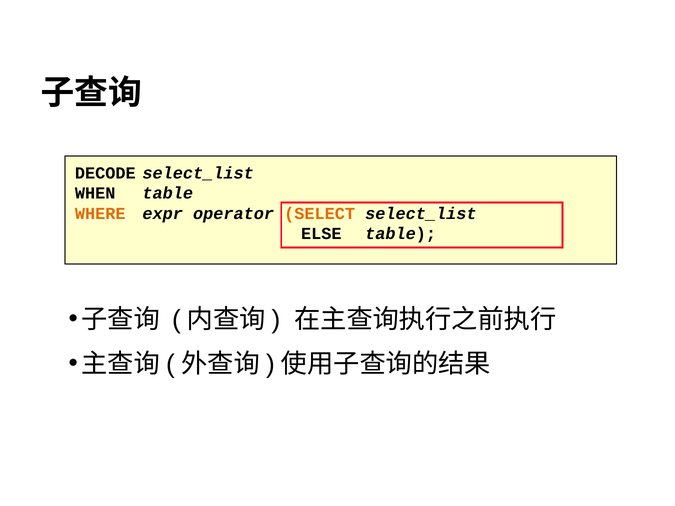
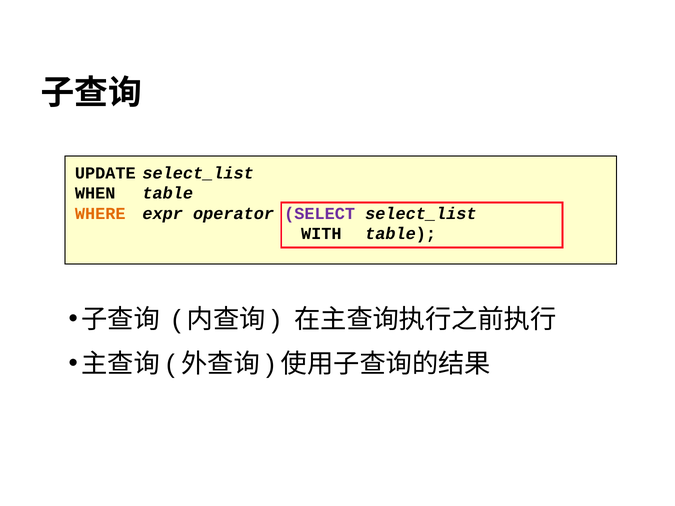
DECODE: DECODE -> UPDATE (105, 173)
SELECT colour: orange -> purple (320, 214)
ELSE: ELSE -> WITH (321, 234)
